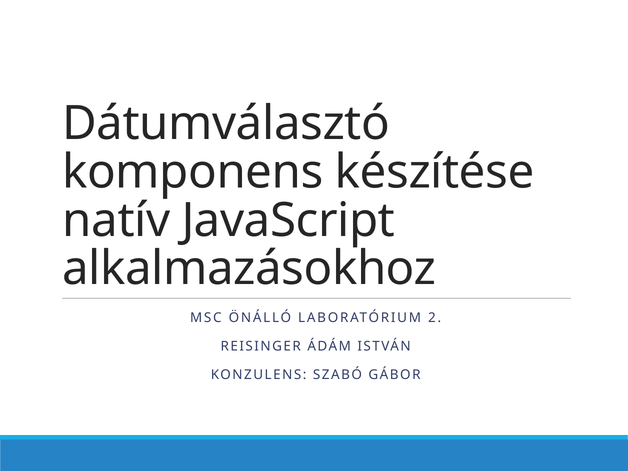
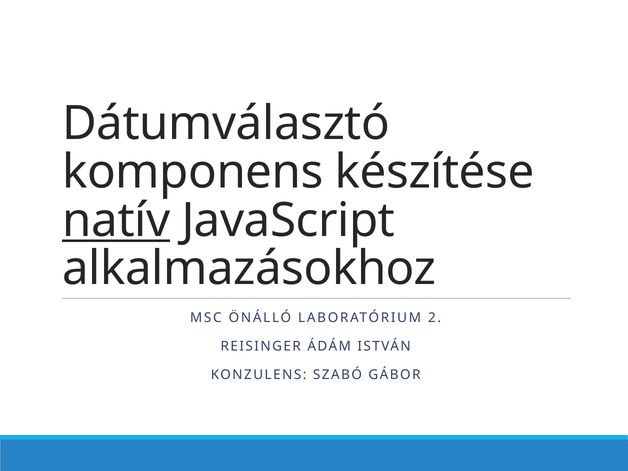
natív underline: none -> present (116, 220)
